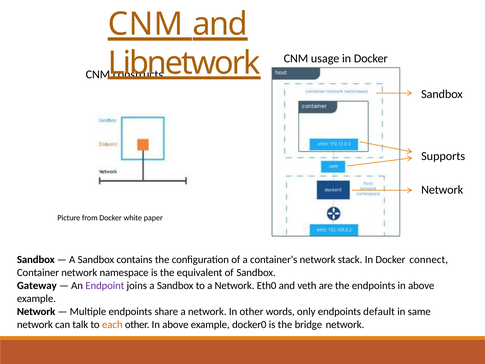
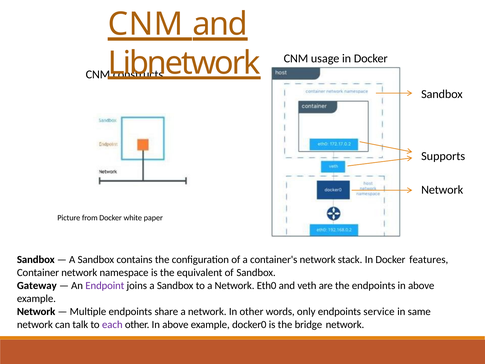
connect: connect -> features (429, 260)
default: default -> service (379, 311)
each colour: orange -> purple (112, 324)
